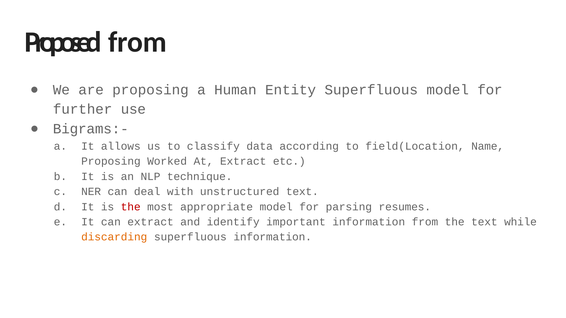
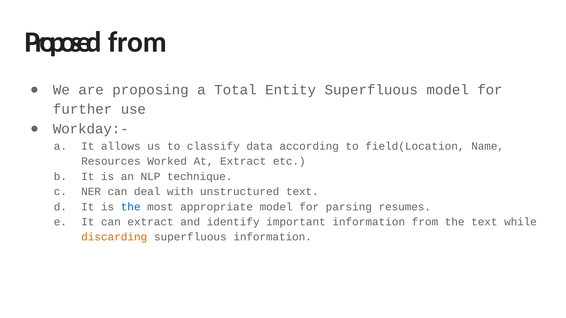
Human: Human -> Total (235, 90)
Bigrams:-: Bigrams:- -> Workday:- (91, 129)
Proposing: Proposing -> Resources (111, 161)
the colour: red -> blue (131, 207)
